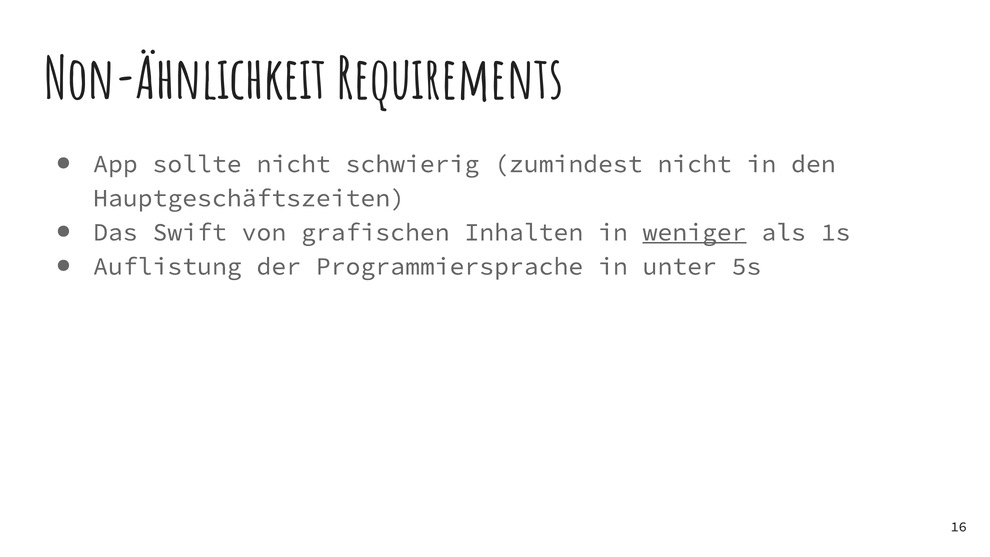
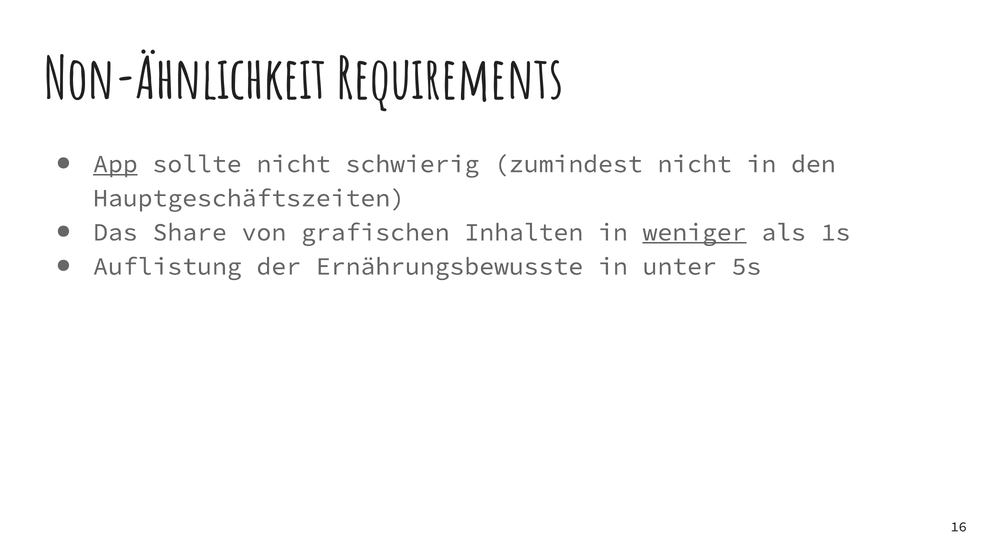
App underline: none -> present (115, 164)
Swift: Swift -> Share (190, 232)
Programmiersprache: Programmiersprache -> Ernährungsbewusste (450, 266)
